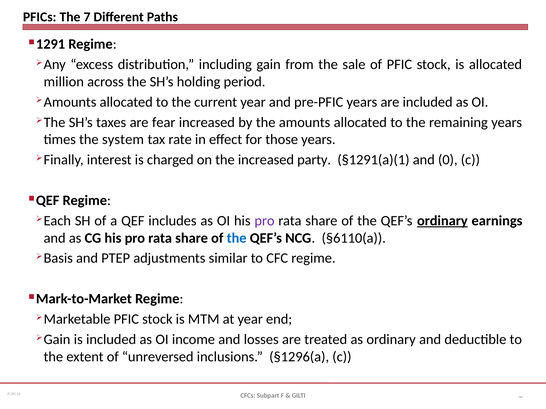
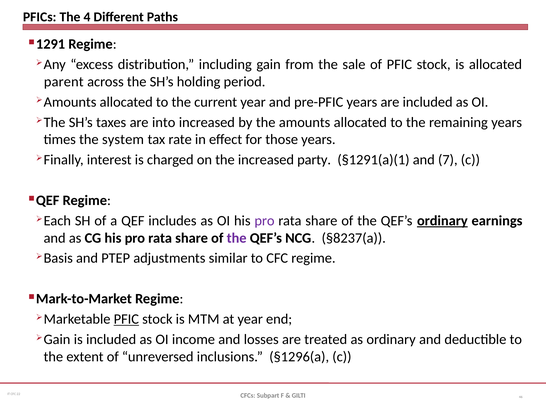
7: 7 -> 4 (87, 17)
million: million -> parent (64, 82)
fear: fear -> into (164, 122)
0: 0 -> 7 (448, 160)
the colour: blue -> purple (237, 238)
§6110(a: §6110(a -> §8237(a (354, 238)
PFIC underline: none -> present (126, 319)
